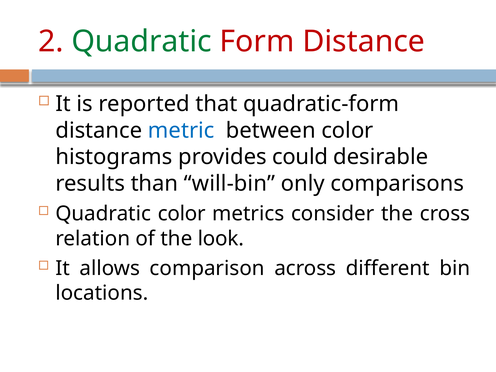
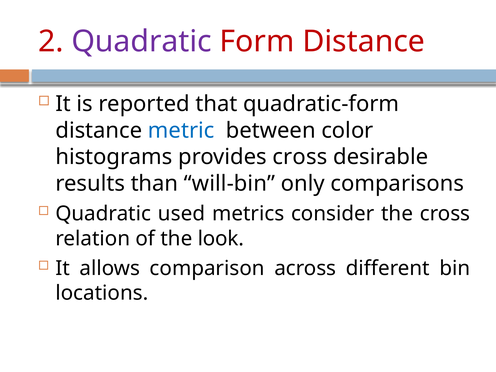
Quadratic colour: green -> purple (142, 41)
provides could: could -> cross (300, 157)
Quadratic color: color -> used (182, 214)
